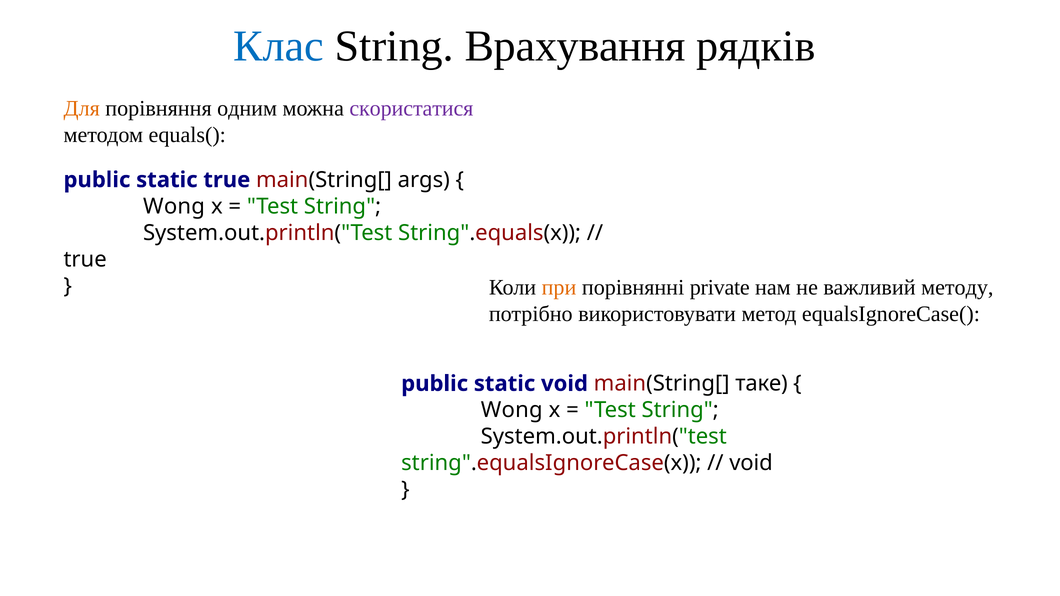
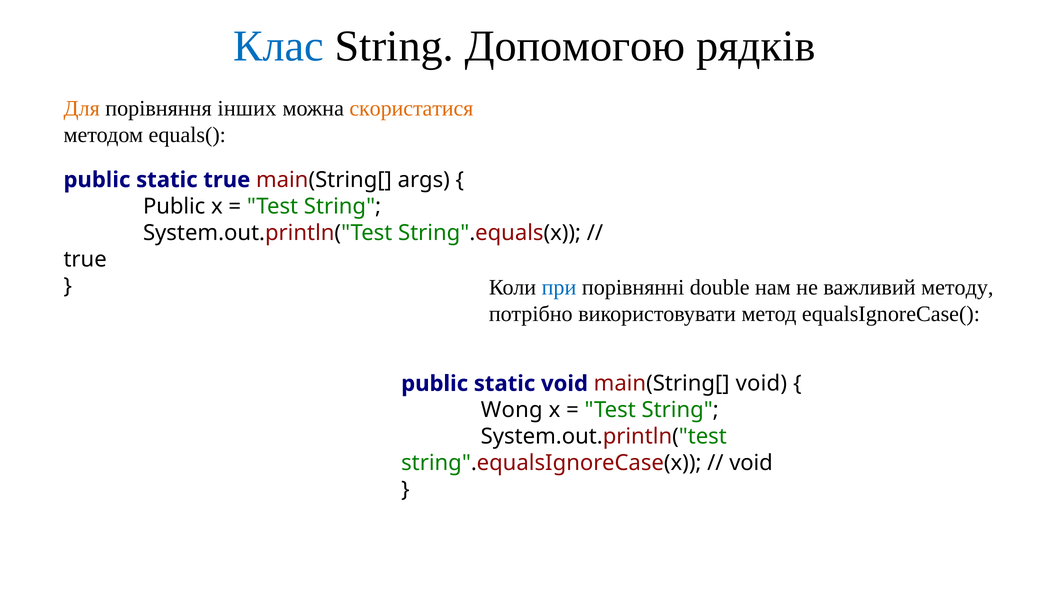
Врахування: Врахування -> Допомогою (575, 46)
одним: одним -> інших (247, 108)
скористатися colour: purple -> orange (411, 108)
Wong: Wong -> Public (174, 206)
при colour: orange -> blue (559, 288)
private: private -> double (720, 288)
main(String[ таке: таке -> void (761, 384)
